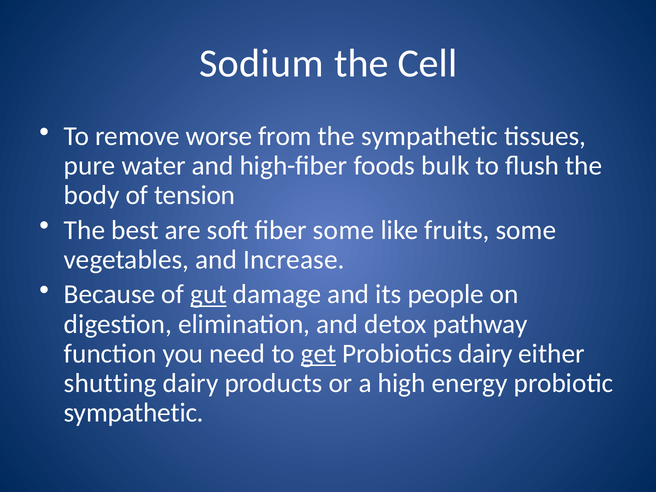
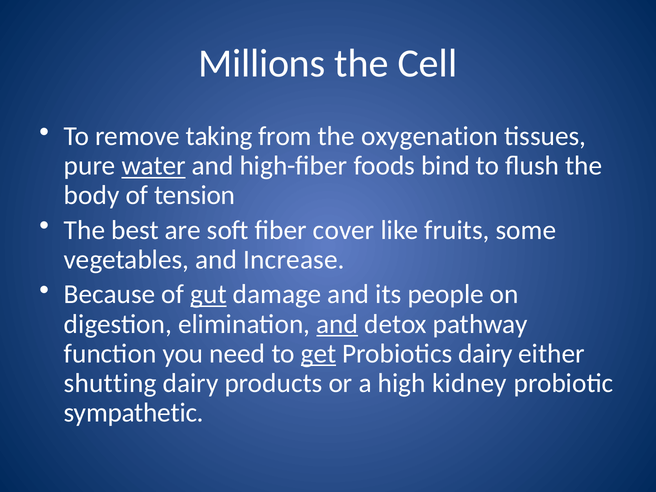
Sodium: Sodium -> Millions (262, 64)
worse: worse -> taking (219, 136)
the sympathetic: sympathetic -> oxygenation (430, 136)
water underline: none -> present (154, 166)
bulk: bulk -> bind (446, 166)
fiber some: some -> cover (344, 230)
and underline: none -> present (337, 324)
energy: energy -> kidney (470, 383)
